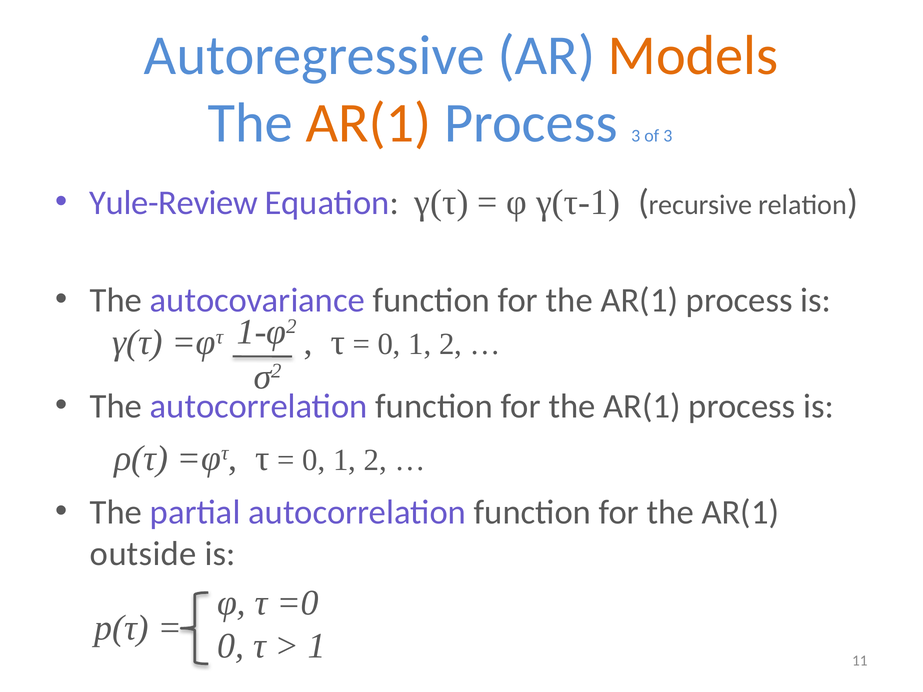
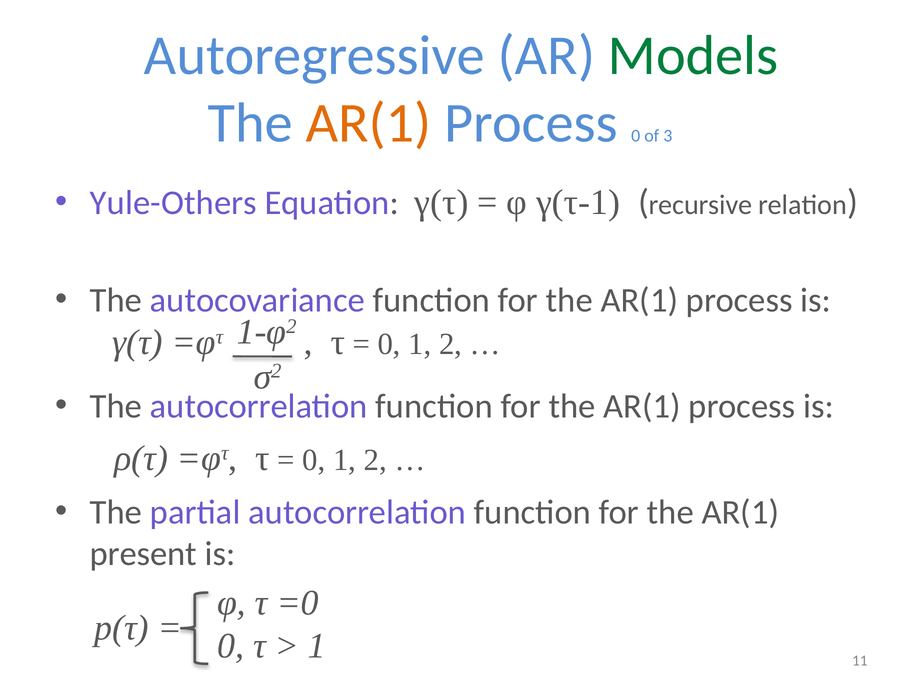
Models colour: orange -> green (693, 56)
Process 3: 3 -> 0 (636, 136)
Yule-Review: Yule-Review -> Yule-Others (173, 203)
outside: outside -> present (143, 554)
